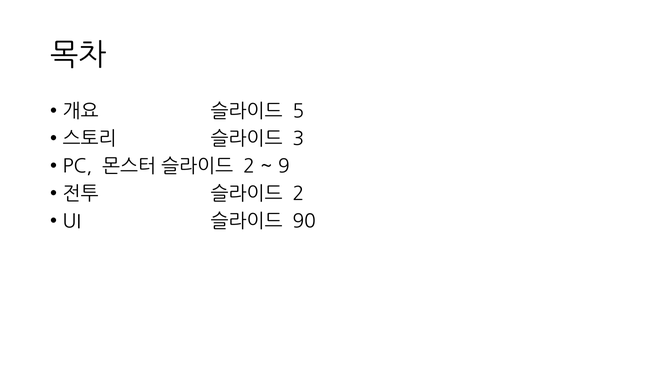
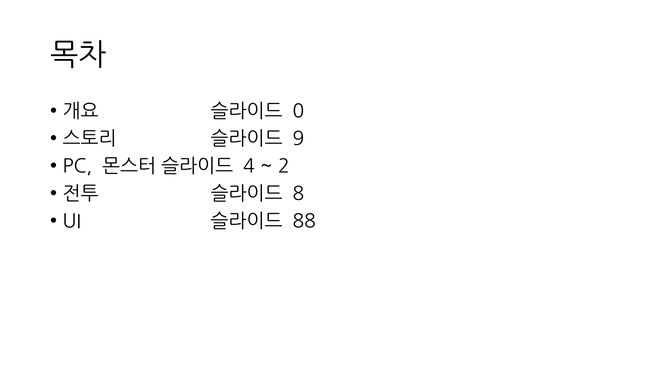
5: 5 -> 0 (298, 111)
3: 3 -> 9 (298, 139)
2: 2 -> 4 (249, 166)
9: 9 -> 2 (284, 166)
2: 2 -> 8 (298, 194)
90: 90 -> 88 (304, 221)
